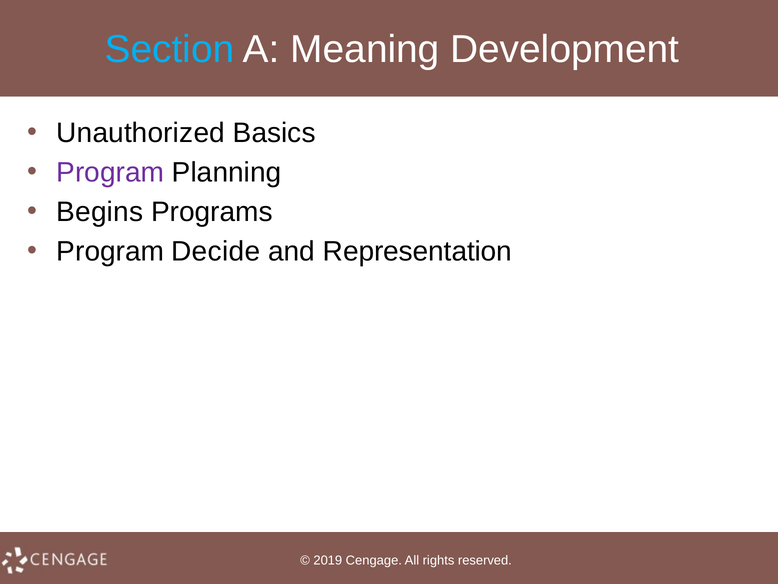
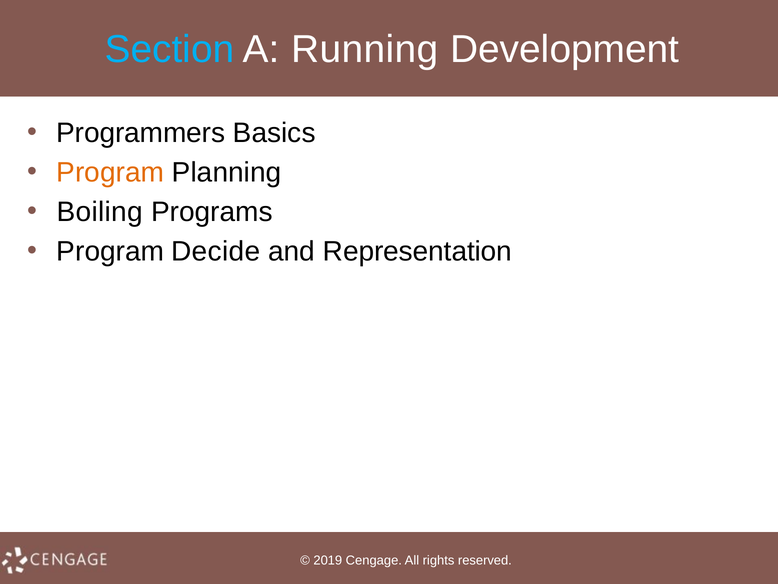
Meaning: Meaning -> Running (365, 49)
Unauthorized: Unauthorized -> Programmers (141, 133)
Program colour: purple -> orange (110, 172)
Begins: Begins -> Boiling (100, 212)
